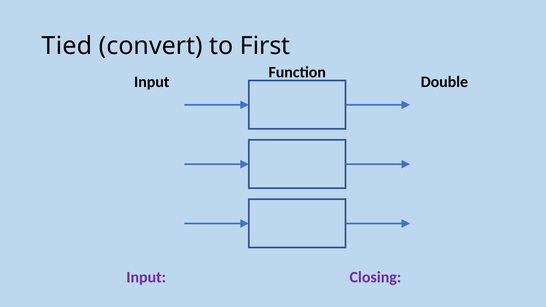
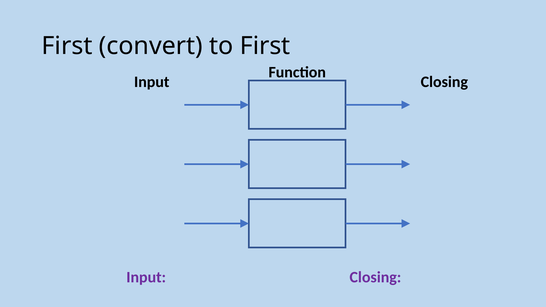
Tied: Tied -> First (67, 46)
Double: Double -> Closing (444, 82)
